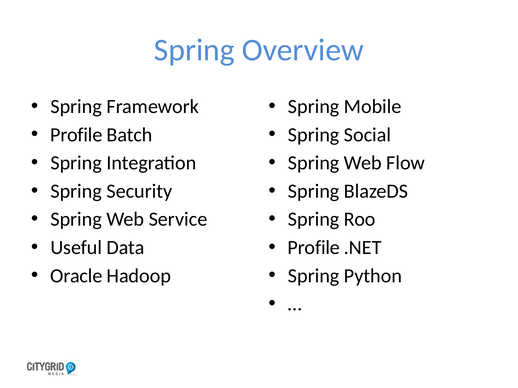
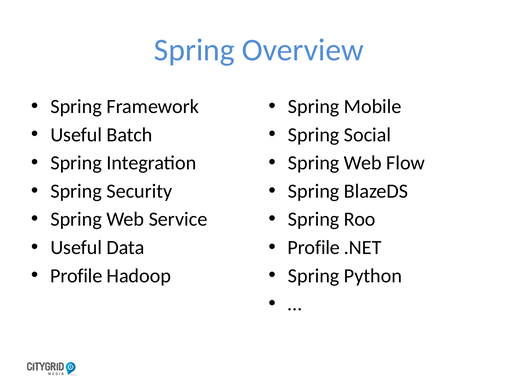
Profile: Profile -> Useful (76, 135)
Oracle: Oracle -> Profile (76, 276)
